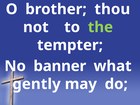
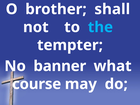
thou: thou -> shall (112, 9)
the colour: light green -> light blue (100, 27)
gently: gently -> course (37, 84)
